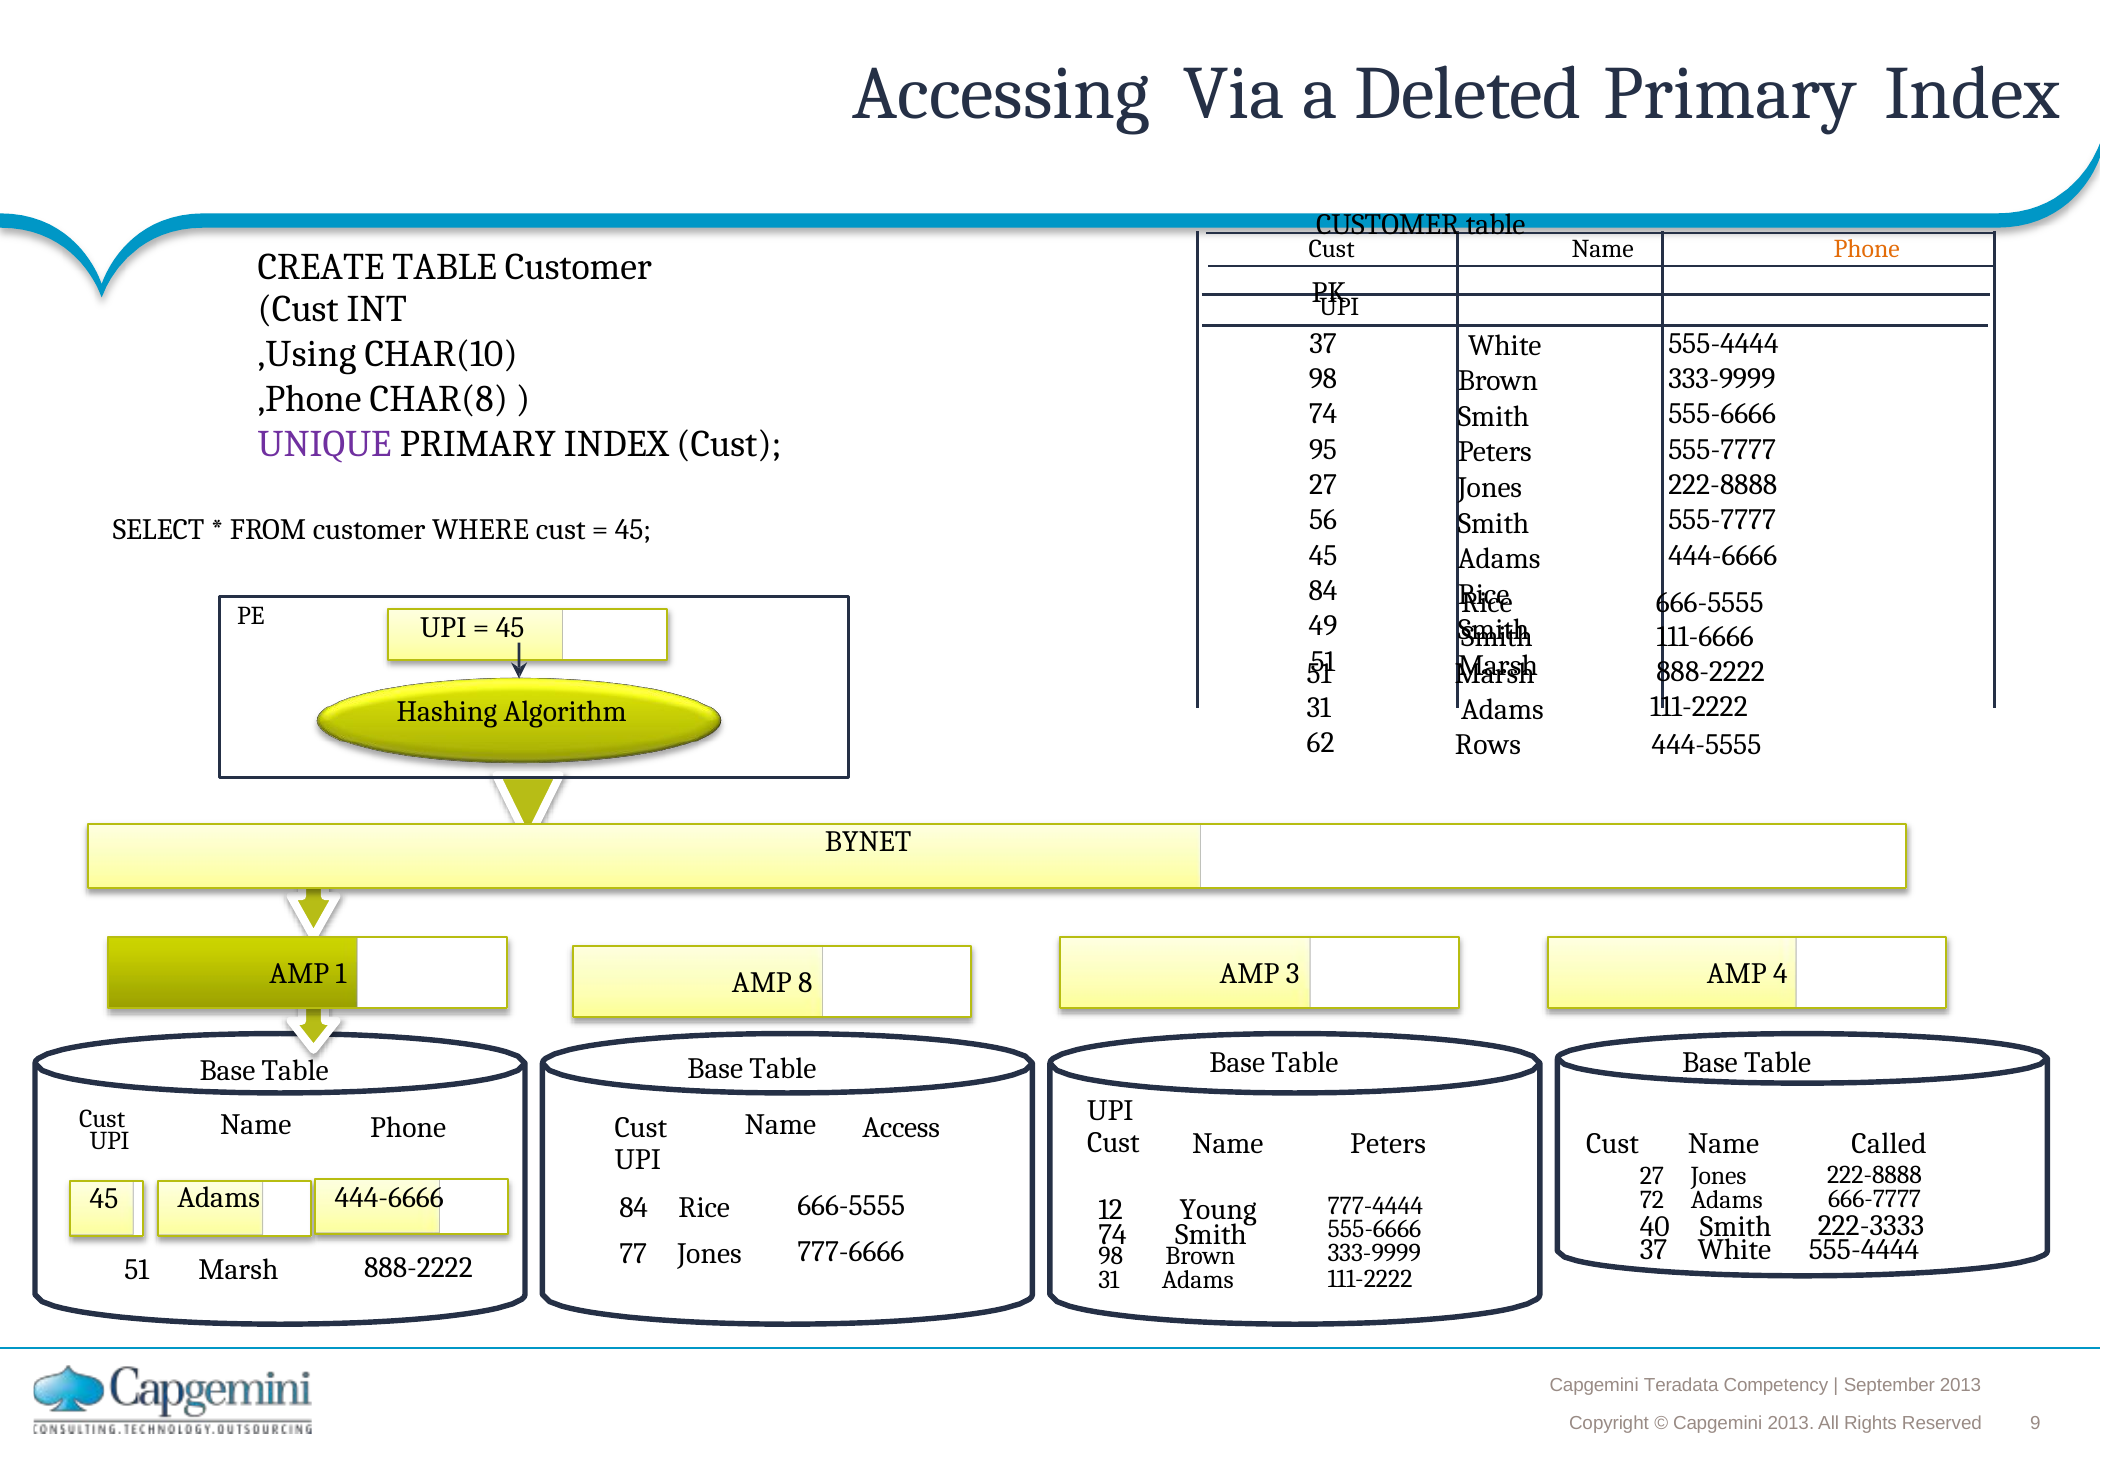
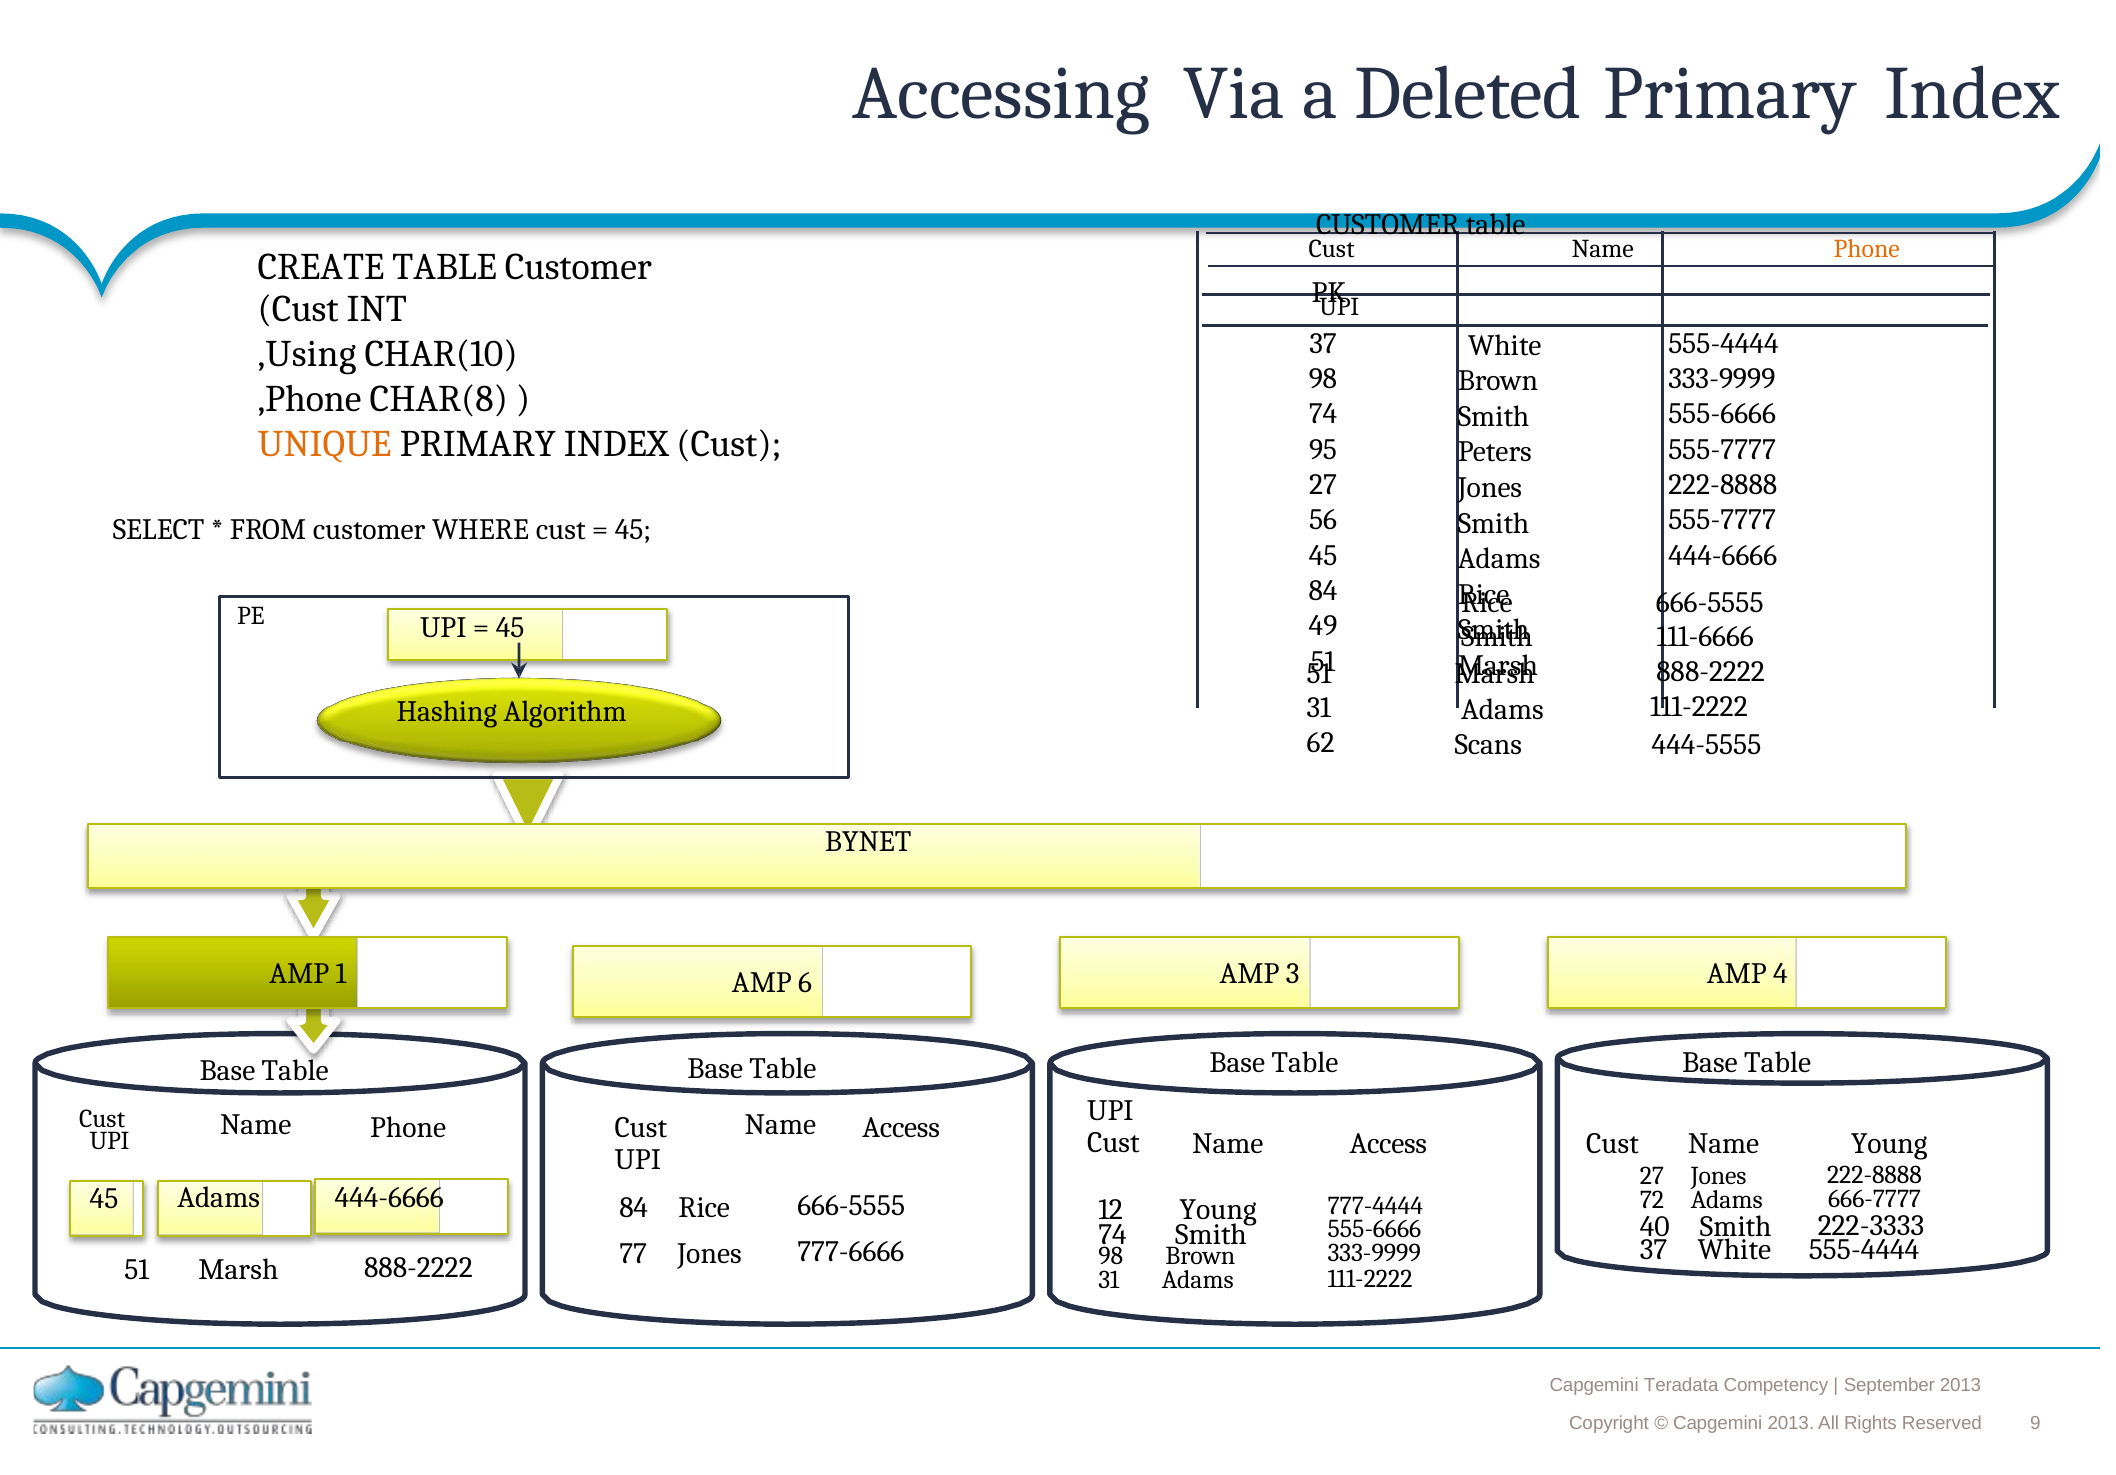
UNIQUE colour: purple -> orange (325, 444)
Rows: Rows -> Scans (1488, 745)
8: 8 -> 6 (805, 983)
Name Peters: Peters -> Access (1388, 1144)
Called: Called -> Young (1889, 1144)
